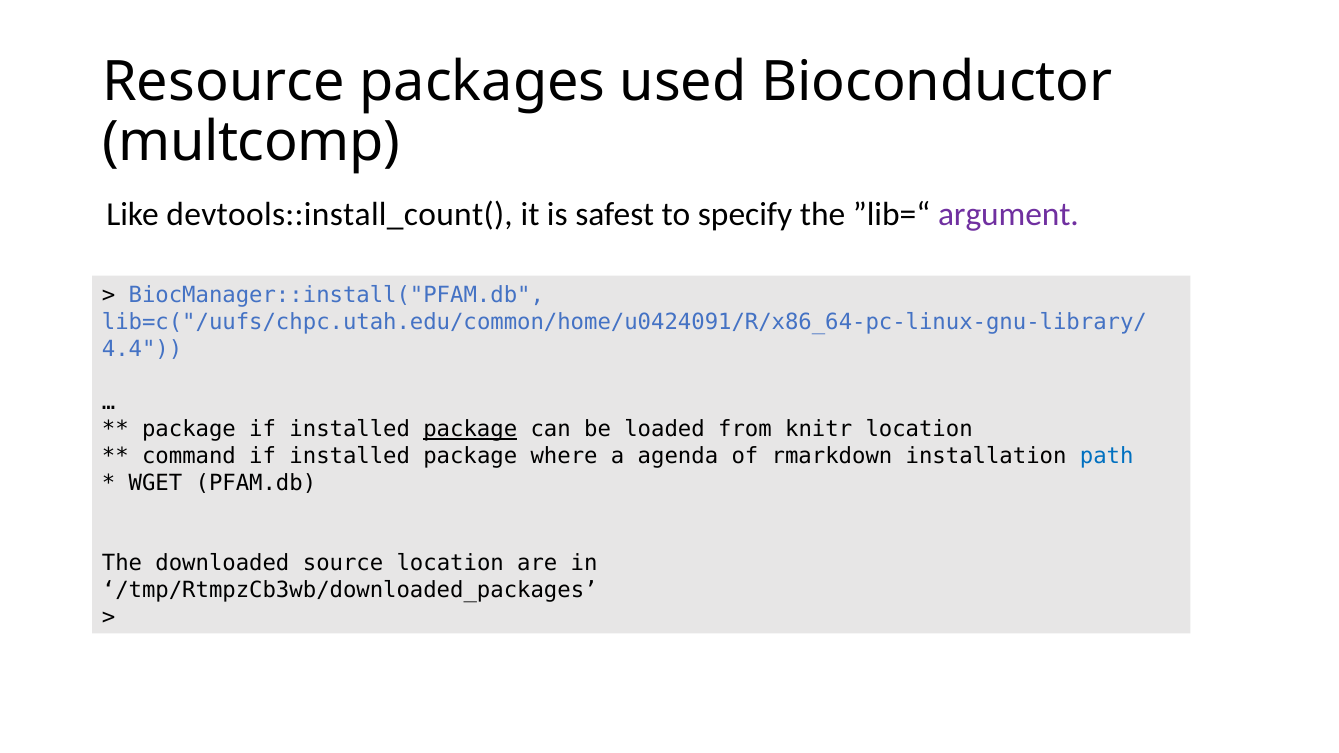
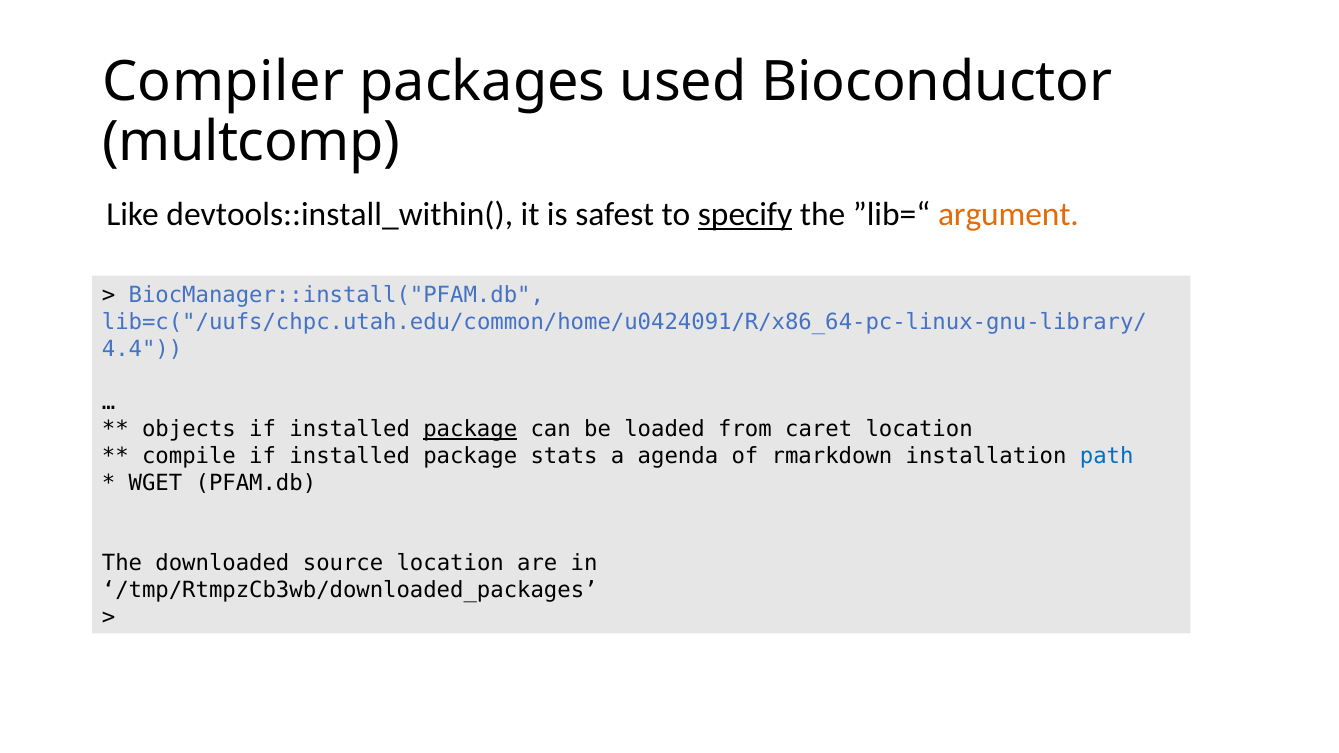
Resource: Resource -> Compiler (223, 82)
devtools::install_count(: devtools::install_count( -> devtools::install_within( (340, 215)
specify underline: none -> present (745, 215)
argument colour: purple -> orange (1008, 215)
package: package -> objects (189, 429)
knitr: knitr -> caret (819, 429)
command: command -> compile (189, 456)
where: where -> stats (564, 456)
